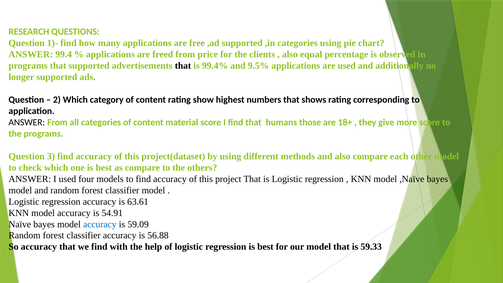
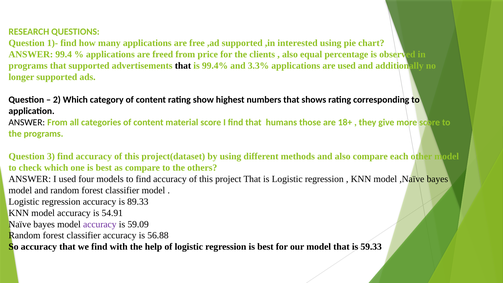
,in categories: categories -> interested (298, 43)
9.5%: 9.5% -> 3.3% (258, 66)
63.61: 63.61 -> 89.33 (138, 202)
accuracy colour: blue -> purple (100, 224)
